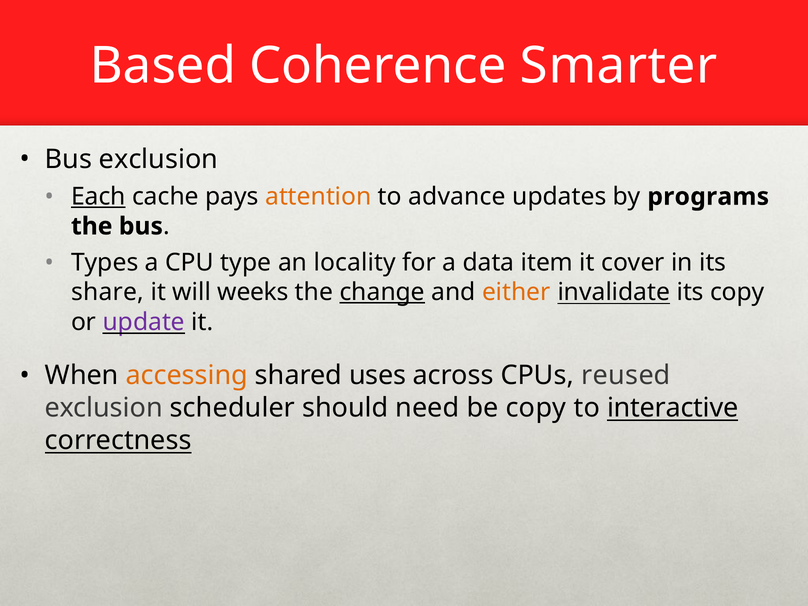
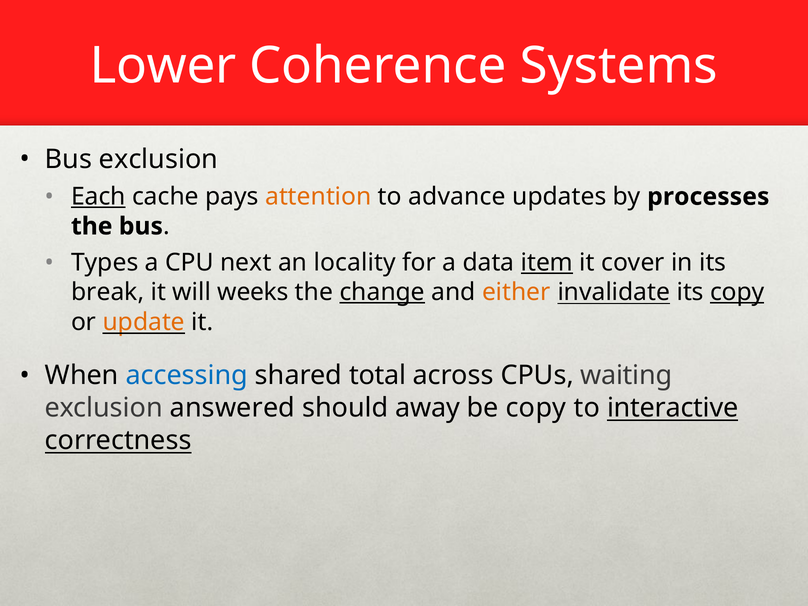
Based: Based -> Lower (163, 66)
Smarter: Smarter -> Systems (619, 66)
programs: programs -> processes (708, 197)
type: type -> next (246, 263)
item underline: none -> present (547, 263)
share: share -> break (108, 292)
copy underline: none -> present (737, 292)
update colour: purple -> orange (144, 322)
accessing colour: orange -> blue (187, 376)
uses: uses -> total (378, 376)
reused: reused -> waiting (626, 376)
scheduler: scheduler -> answered (232, 408)
need: need -> away (428, 408)
